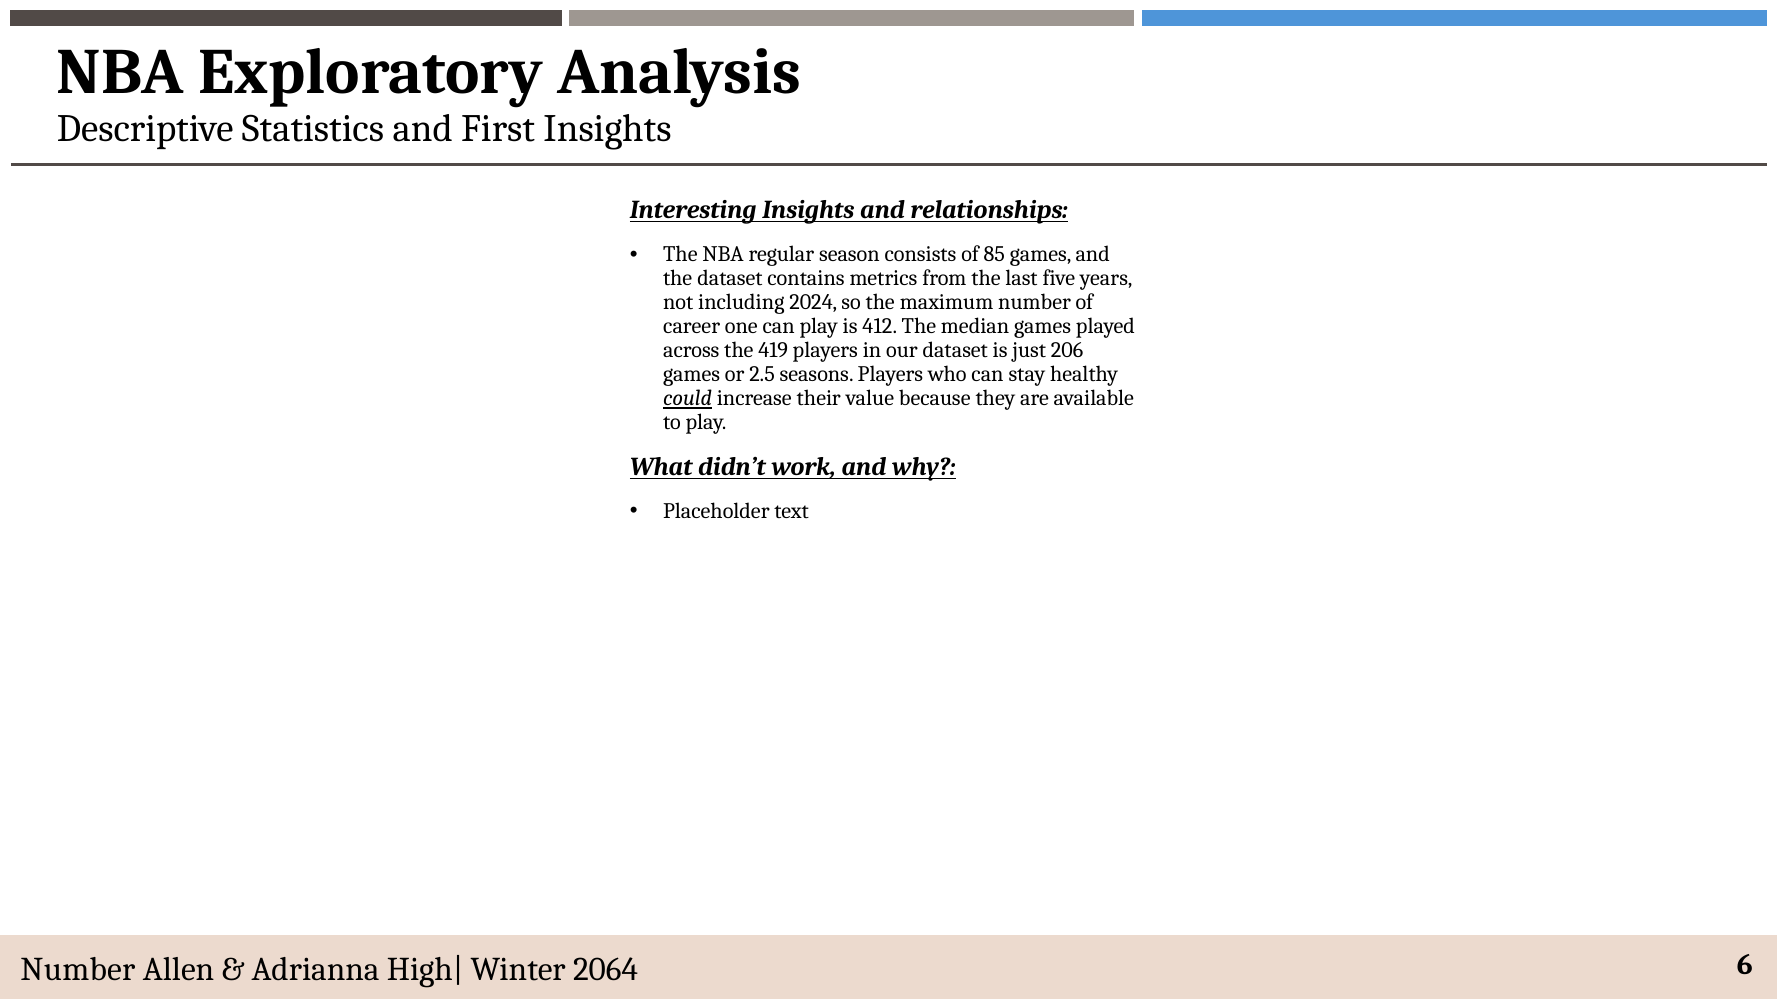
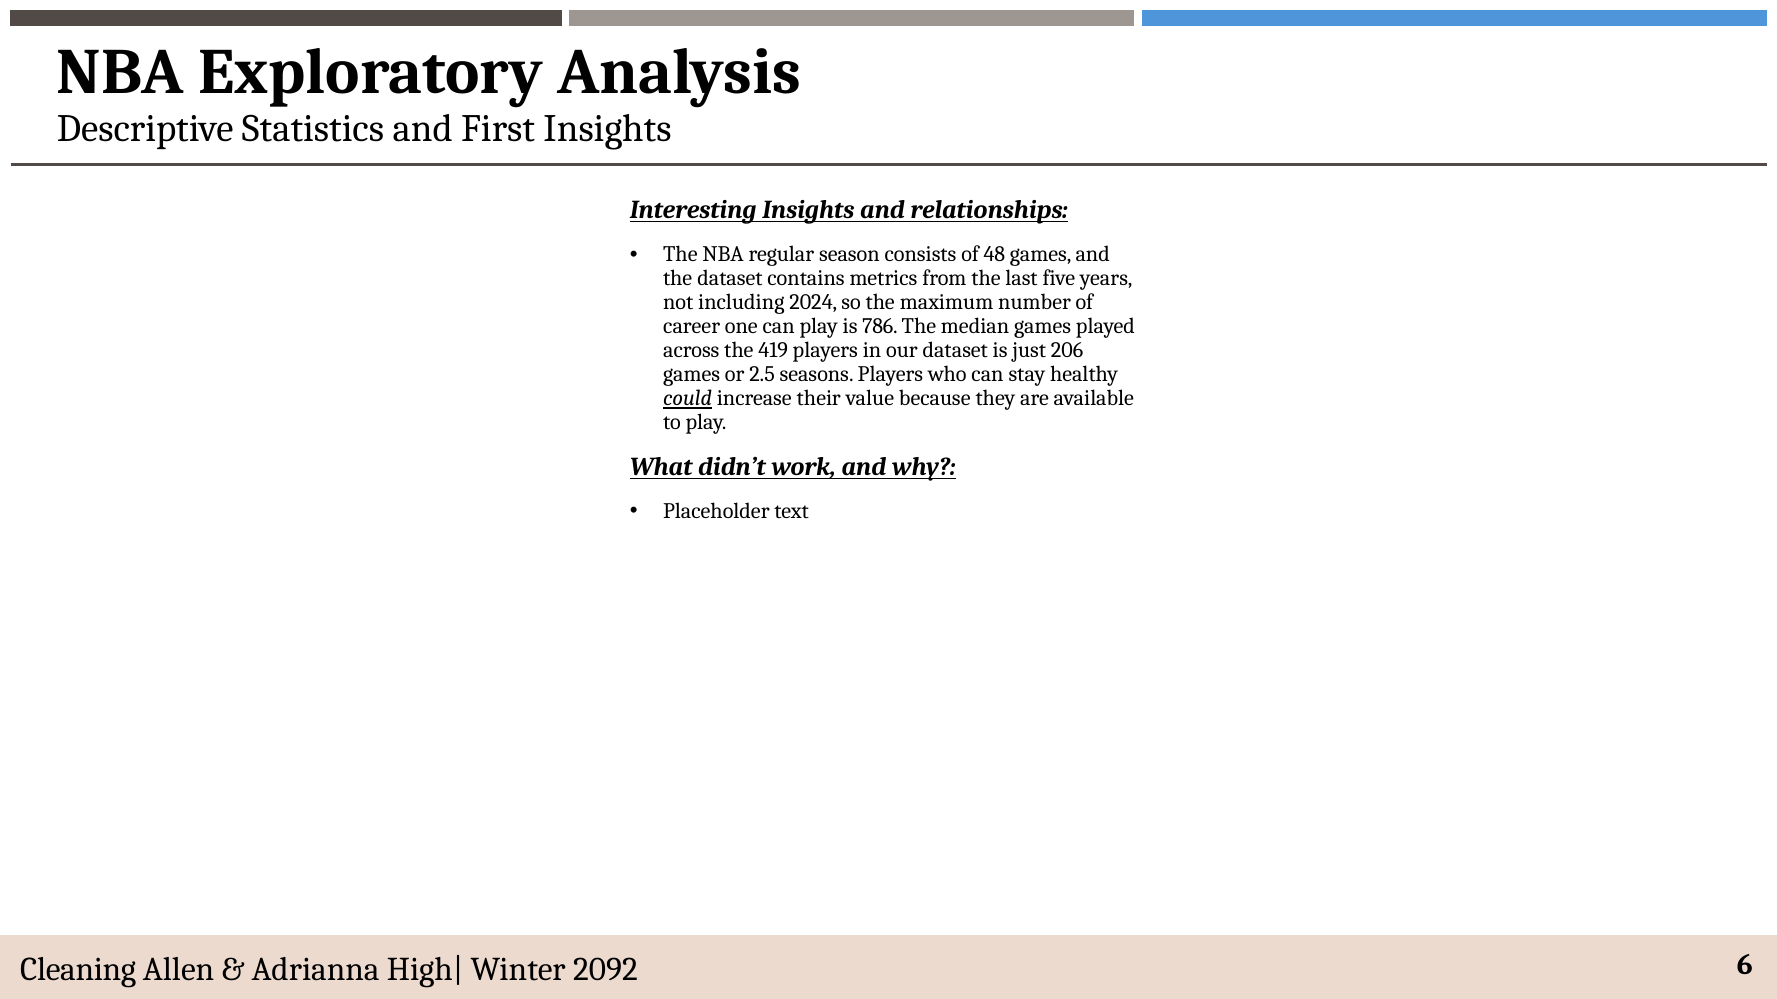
85: 85 -> 48 (994, 255)
412: 412 -> 786 (880, 327)
Number: Number -> Cleaning (78, 971)
2064: 2064 -> 2092 (605, 971)
